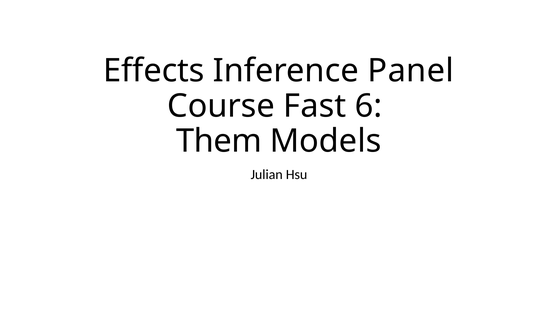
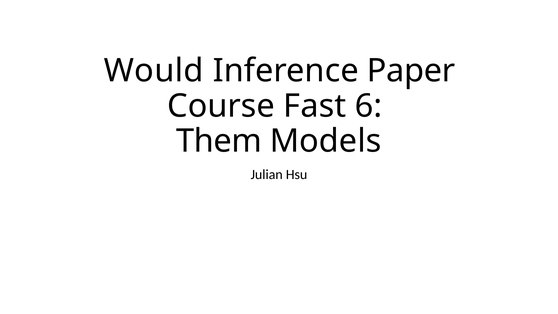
Effects: Effects -> Would (154, 71)
Panel: Panel -> Paper (411, 71)
